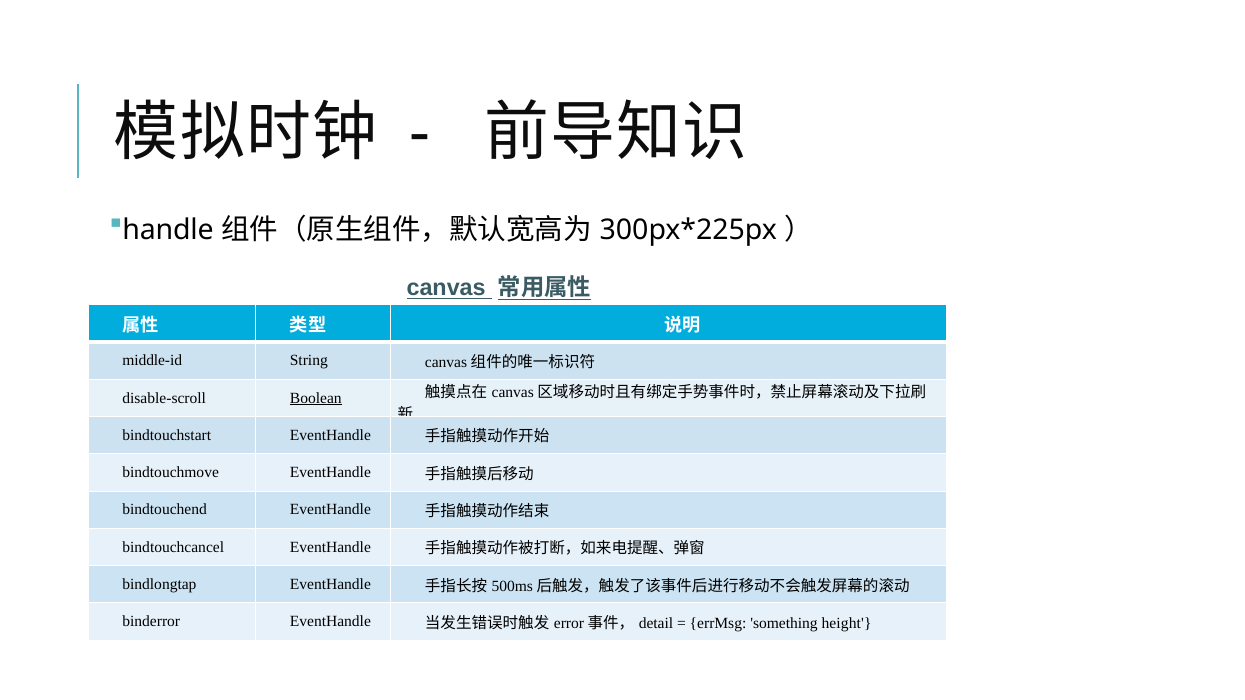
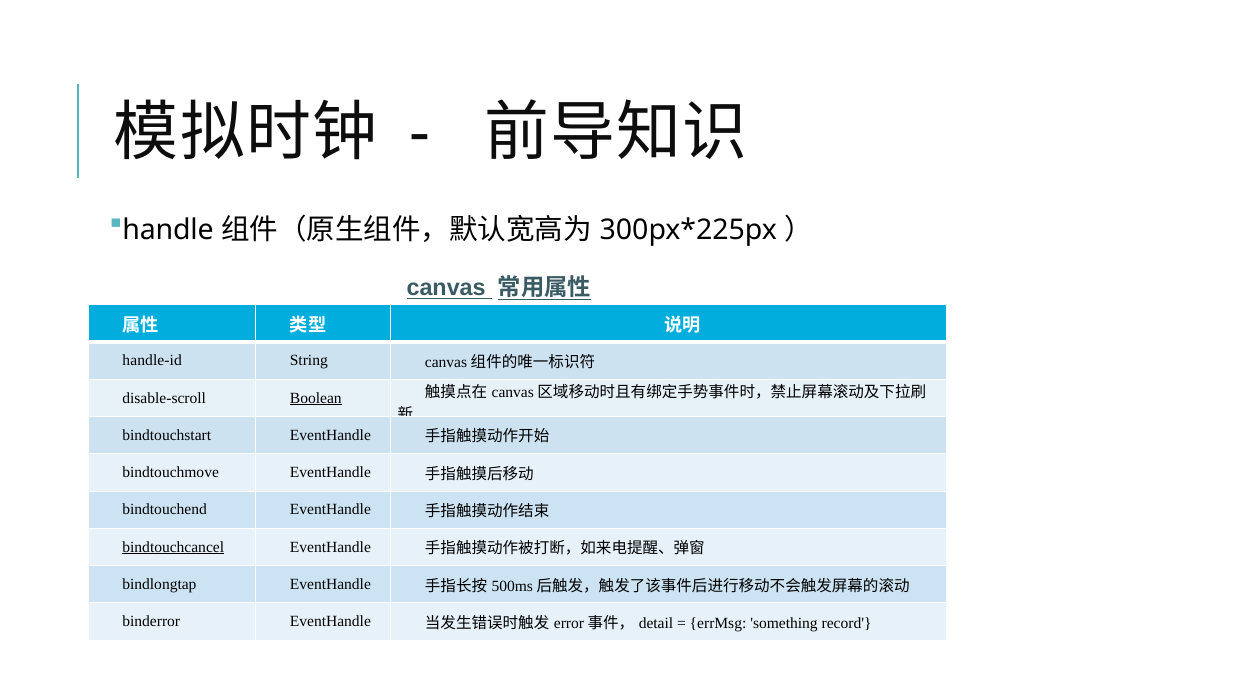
middle-id: middle-id -> handle-id (152, 361)
bindtouchcancel underline: none -> present (173, 547)
height: height -> record (847, 623)
